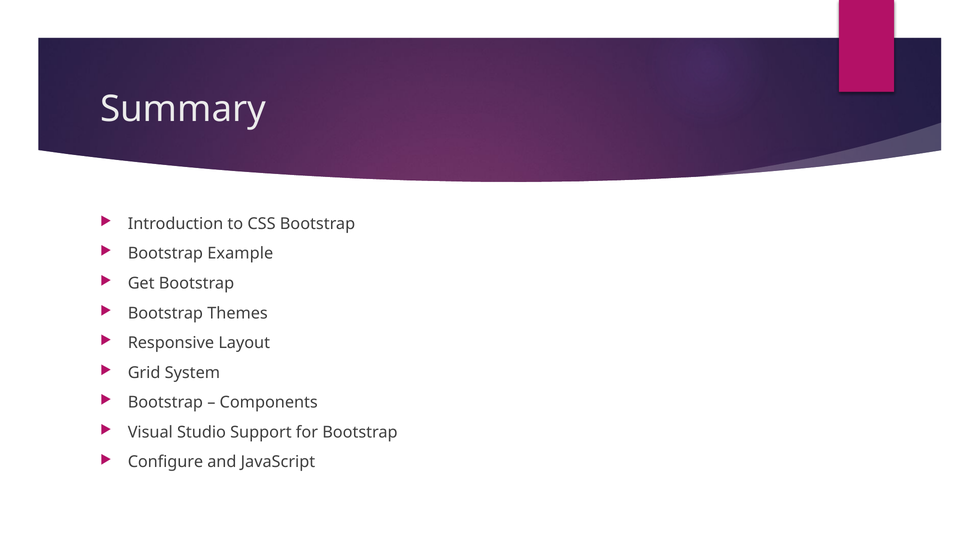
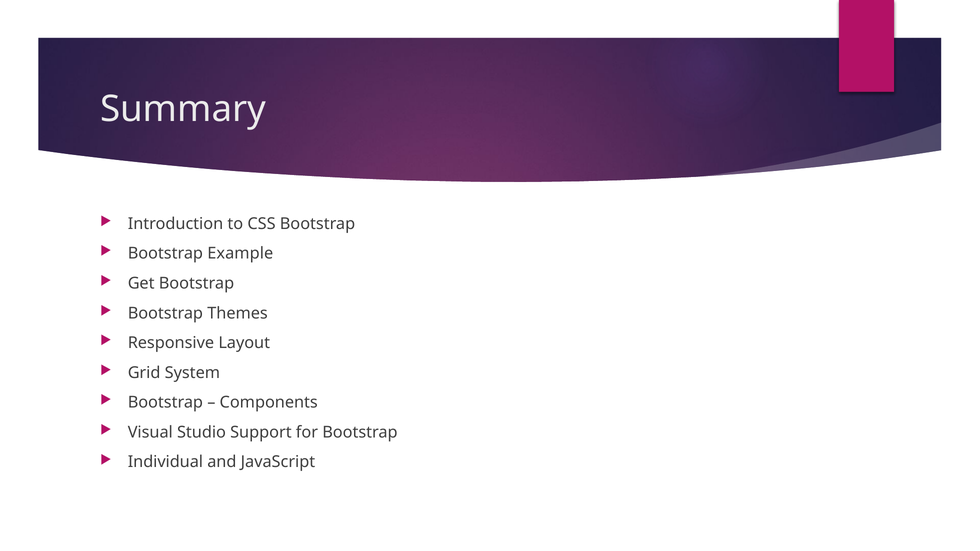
Configure: Configure -> Individual (165, 462)
